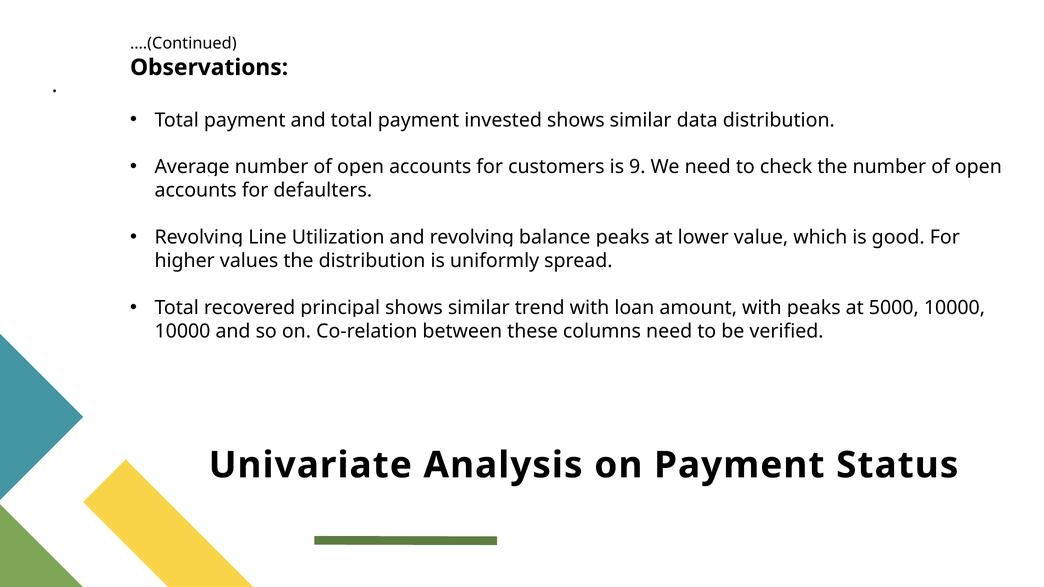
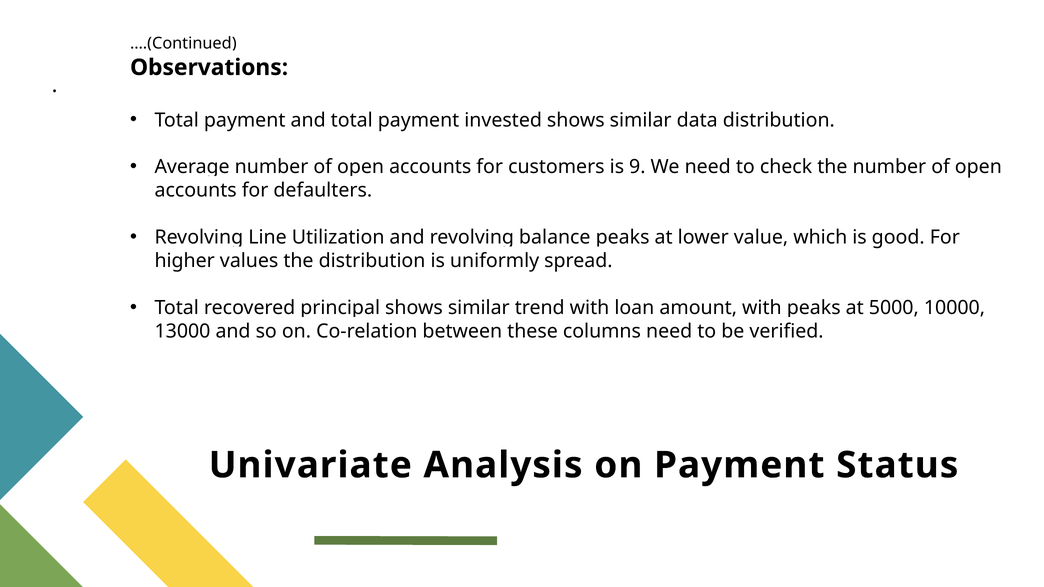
10000: 10000 -> 13000 (182, 332)
